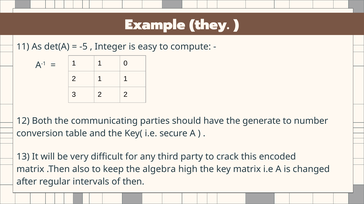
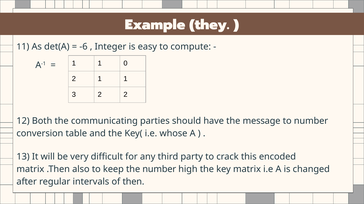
-5: -5 -> -6 (83, 47)
generate: generate -> message (262, 121)
secure: secure -> whose (173, 134)
the algebra: algebra -> number (159, 170)
